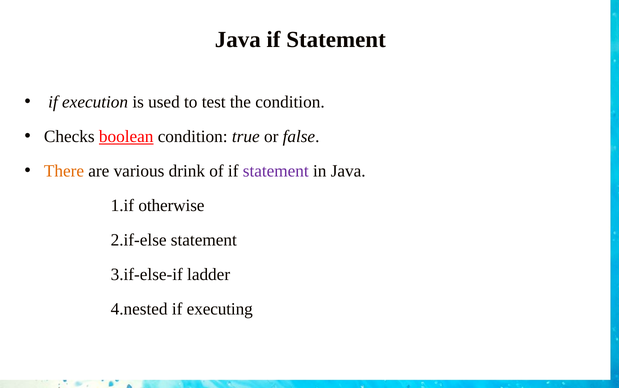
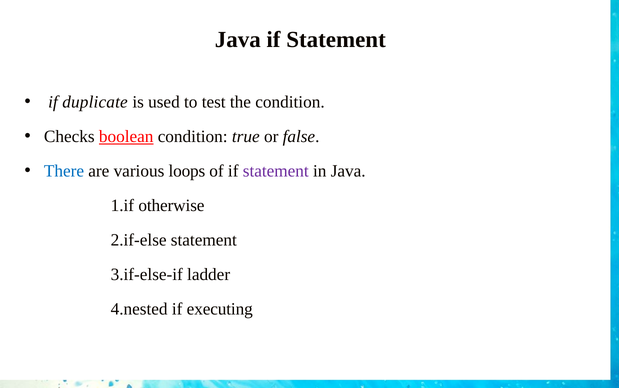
execution: execution -> duplicate (95, 102)
There colour: orange -> blue (64, 171)
drink: drink -> loops (187, 171)
